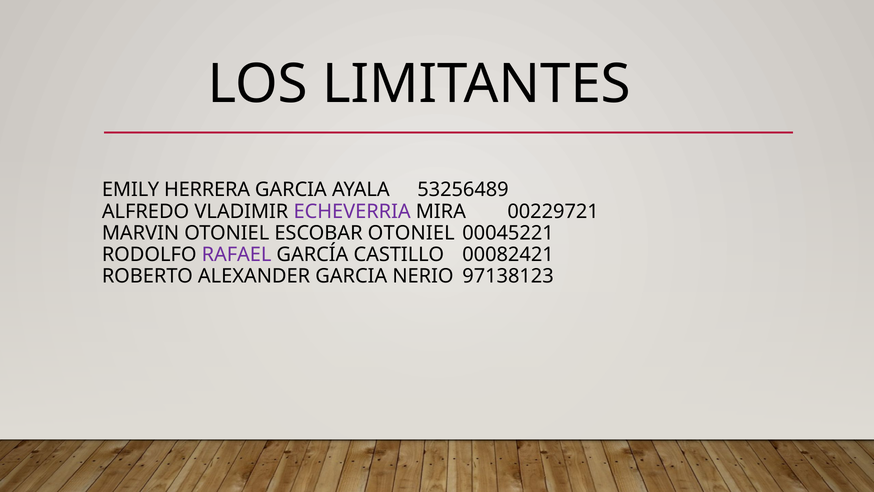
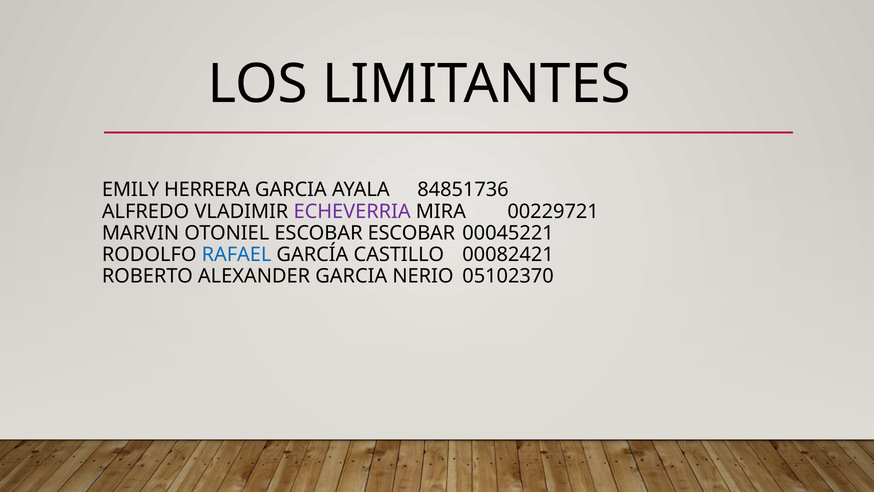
53256489: 53256489 -> 84851736 (463, 190)
ESCOBAR OTONIEL: OTONIEL -> ESCOBAR (411, 233)
RAFAEL colour: purple -> blue (237, 255)
97138123: 97138123 -> 05102370 (508, 276)
